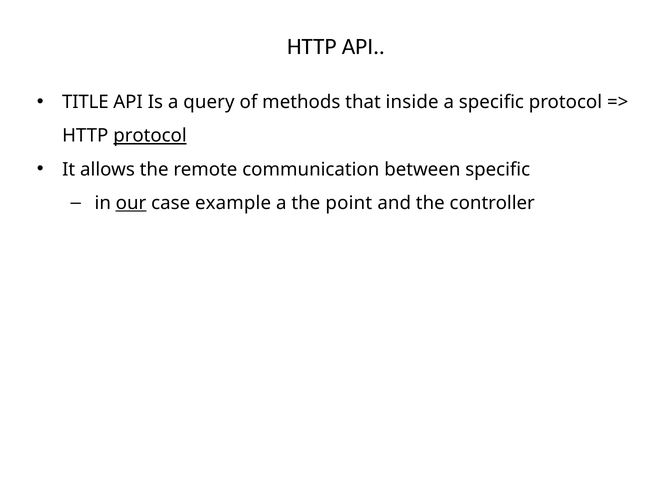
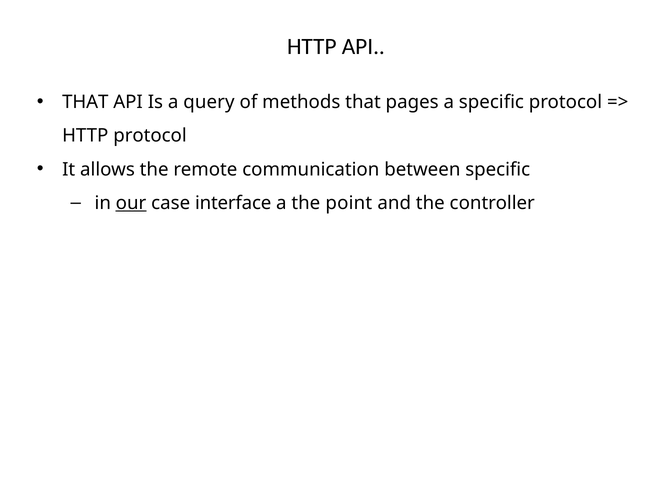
TITLE: TITLE -> THAT (85, 102)
inside: inside -> pages (412, 102)
protocol underline: present -> none (150, 136)
example: example -> interface (233, 203)
